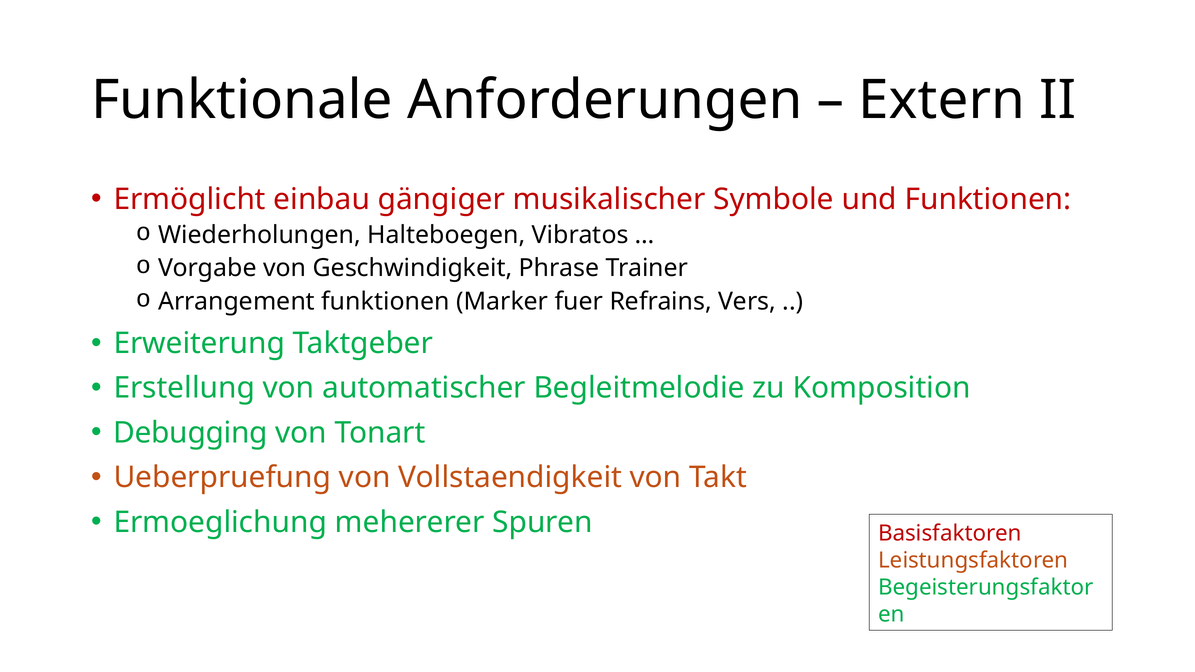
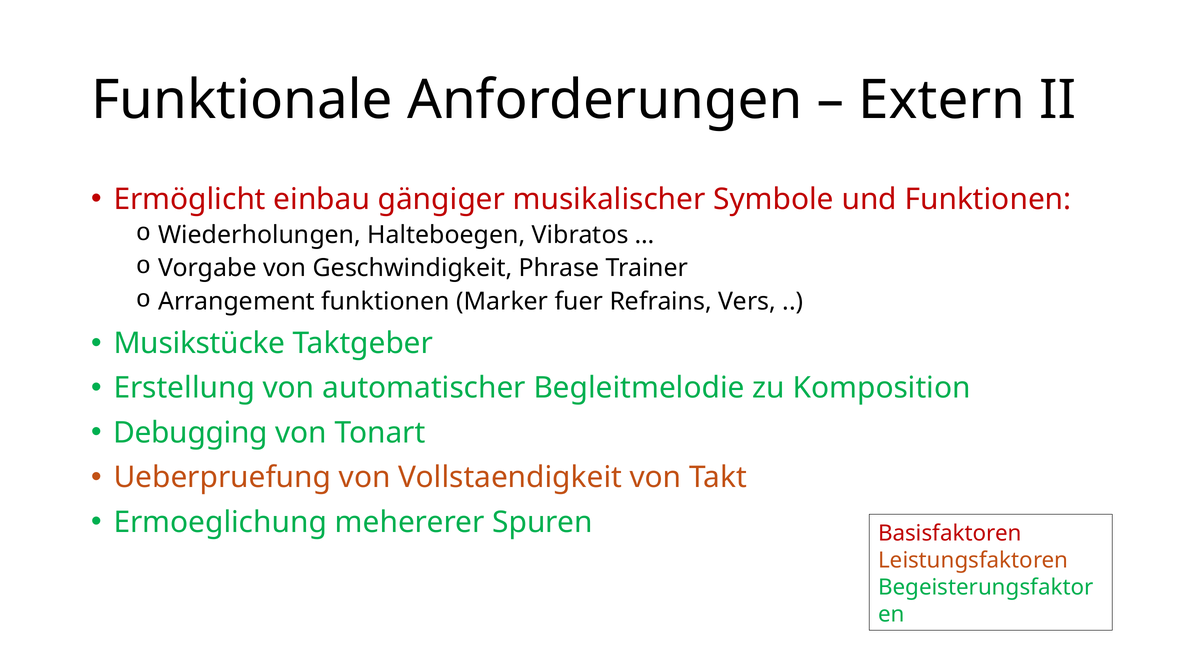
Erweiterung: Erweiterung -> Musikstücke (199, 343)
